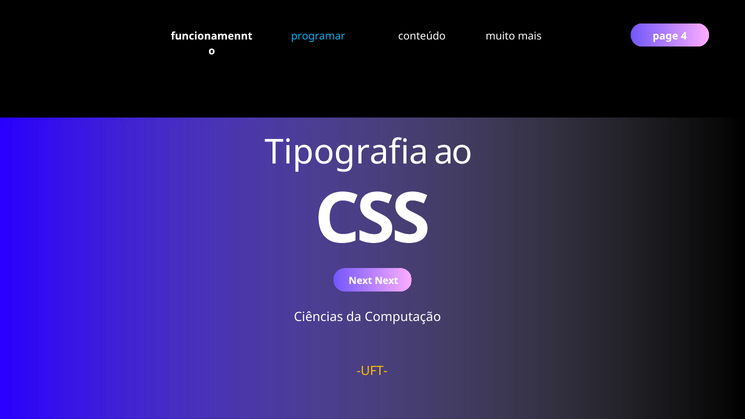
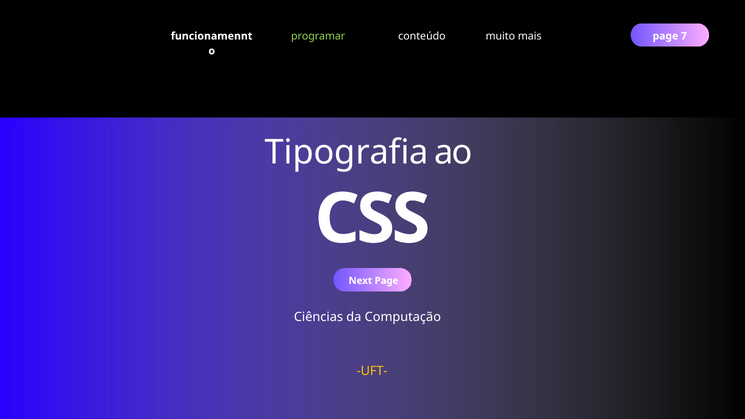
programar colour: light blue -> light green (318, 36)
4: 4 -> 7 (684, 36)
Next Next: Next -> Page (386, 281)
